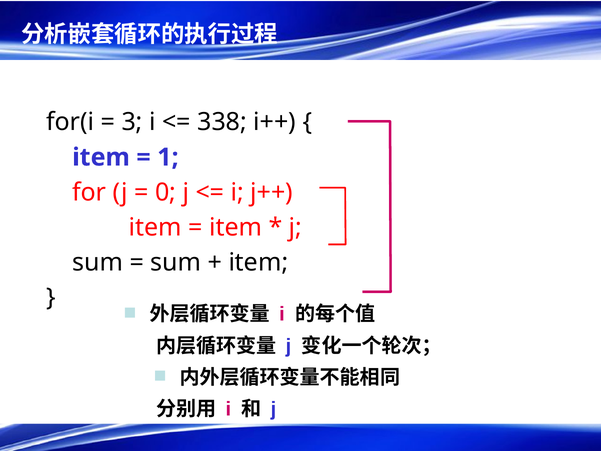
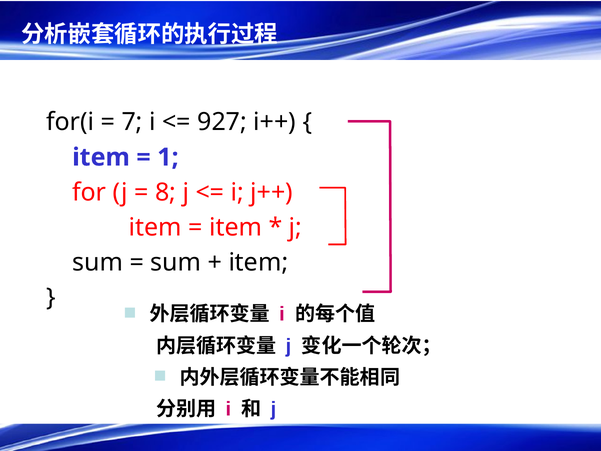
3: 3 -> 7 (132, 122)
338: 338 -> 927 (222, 122)
0: 0 -> 8 (166, 192)
